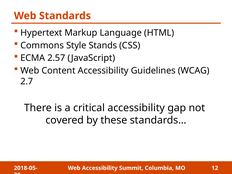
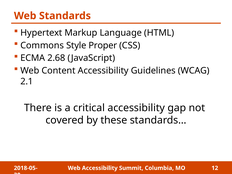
Stands: Stands -> Proper (103, 45)
2.57: 2.57 -> 2.68 (56, 58)
2.7: 2.7 -> 2.1 (27, 81)
